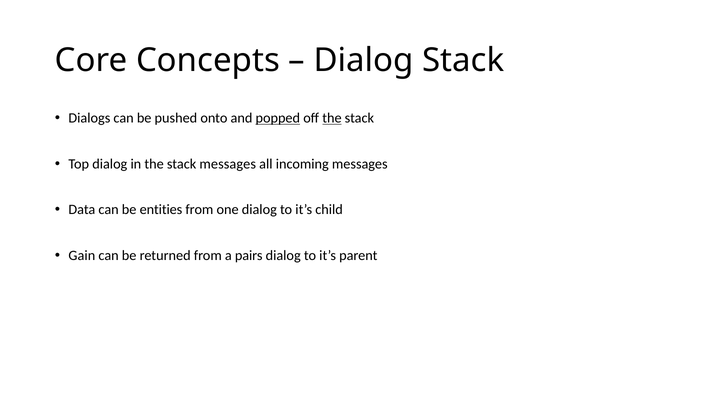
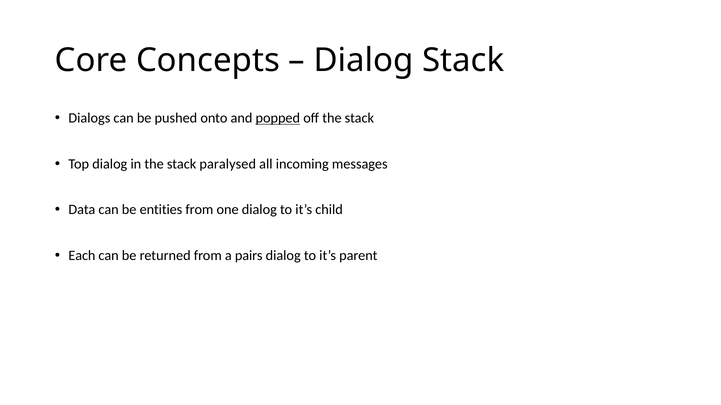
the underline: present -> none (332, 118)
stack messages: messages -> paralysed (228, 164)
Gain: Gain -> Each (82, 256)
